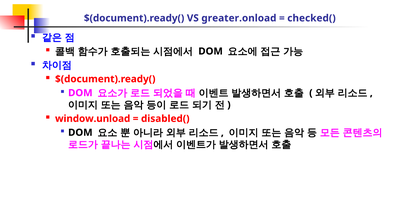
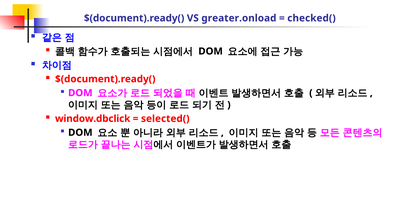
window.unload: window.unload -> window.dbclick (93, 119)
disabled(: disabled( -> selected( (165, 119)
